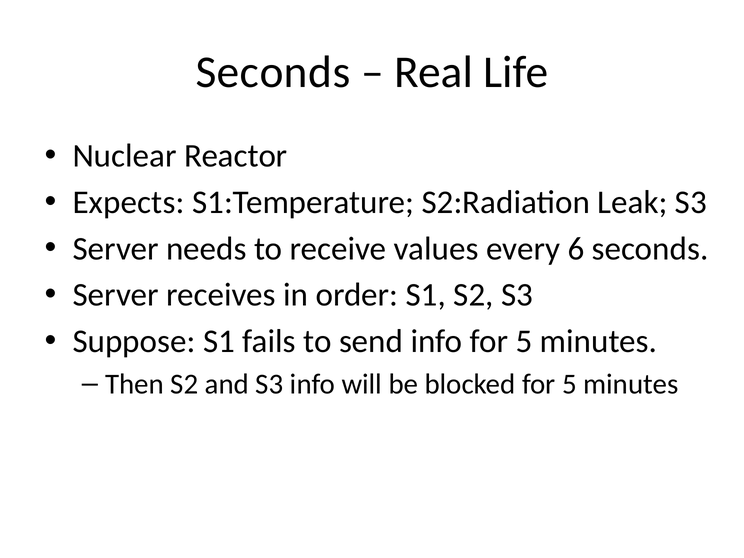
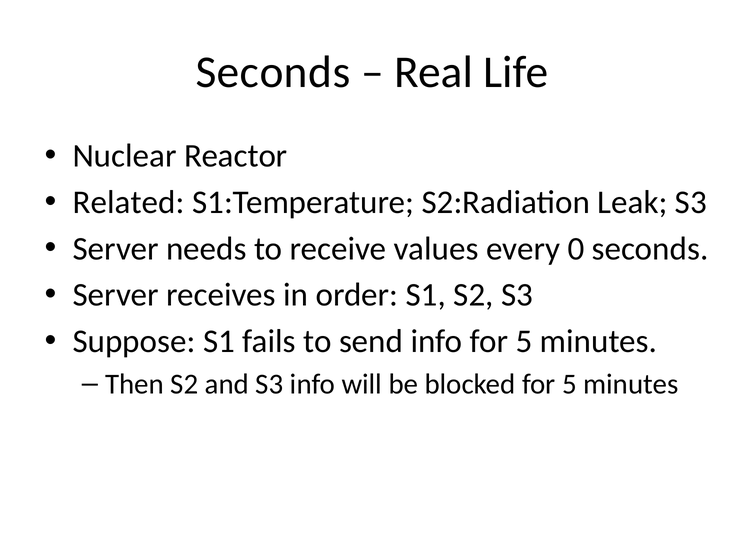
Expects: Expects -> Related (129, 202)
6: 6 -> 0 (576, 249)
